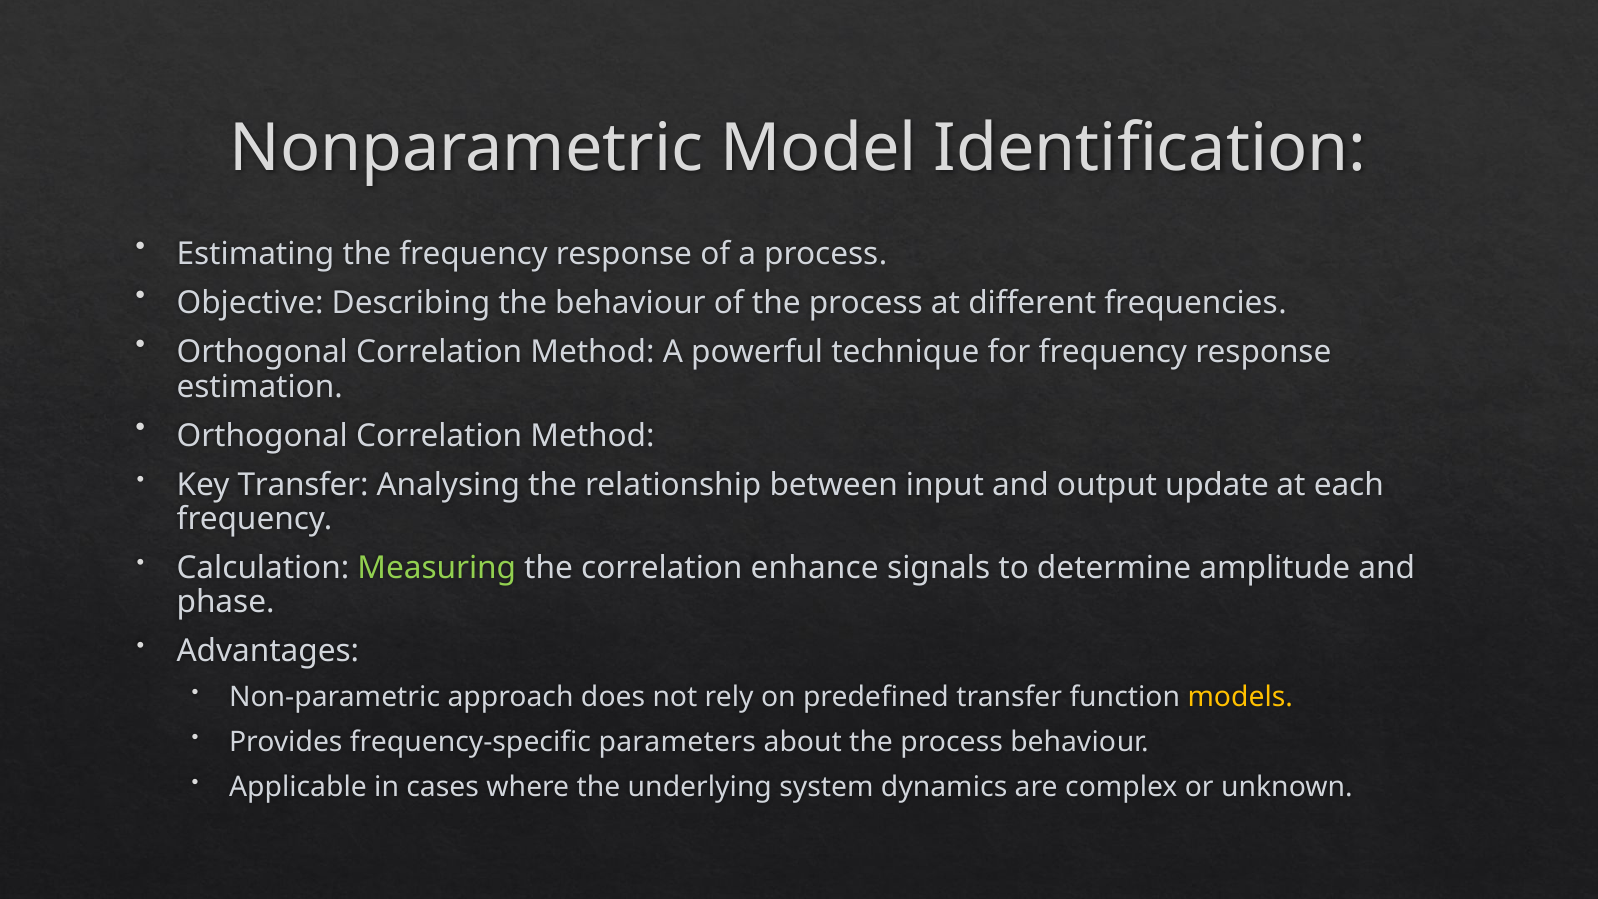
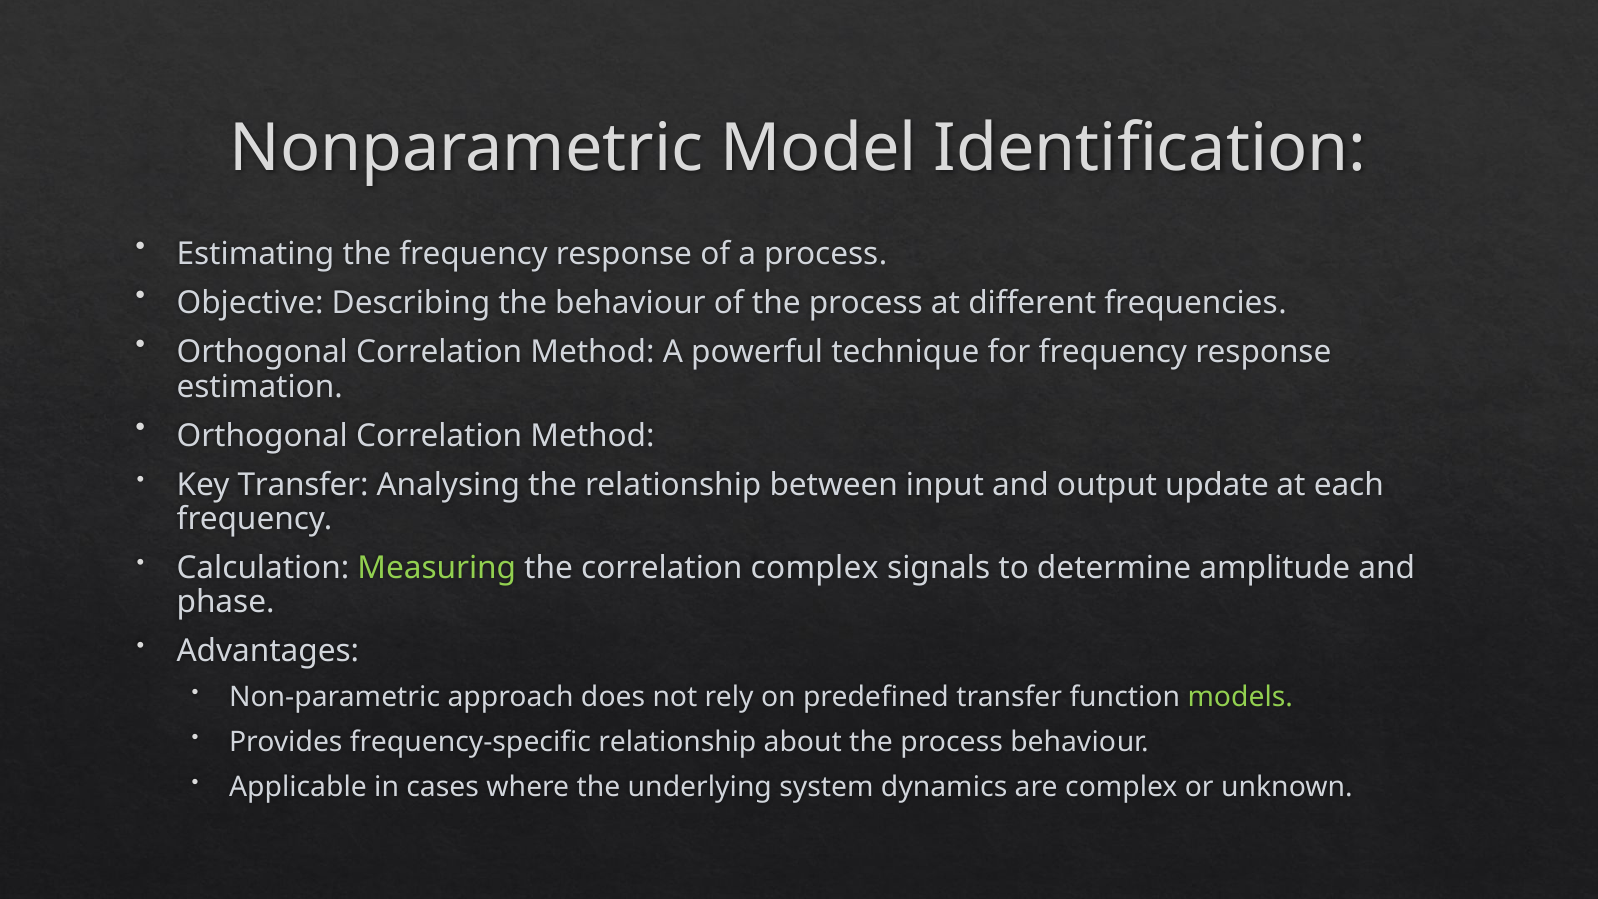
correlation enhance: enhance -> complex (815, 568)
models colour: yellow -> light green (1240, 697)
frequency-specific parameters: parameters -> relationship (677, 742)
